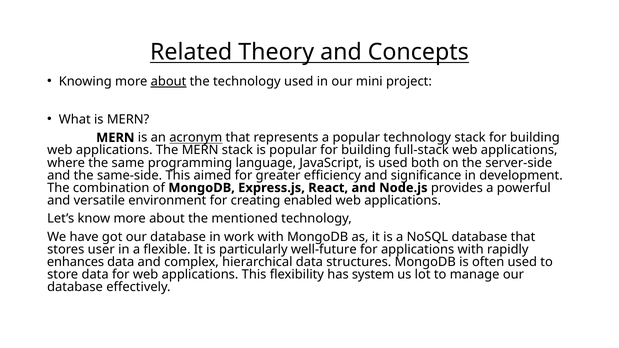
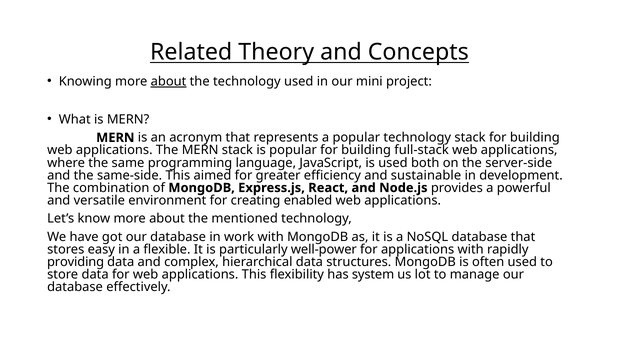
acronym underline: present -> none (196, 138)
significance: significance -> sustainable (426, 175)
user: user -> easy (101, 250)
well-future: well-future -> well-power (324, 250)
enhances: enhances -> providing (76, 262)
